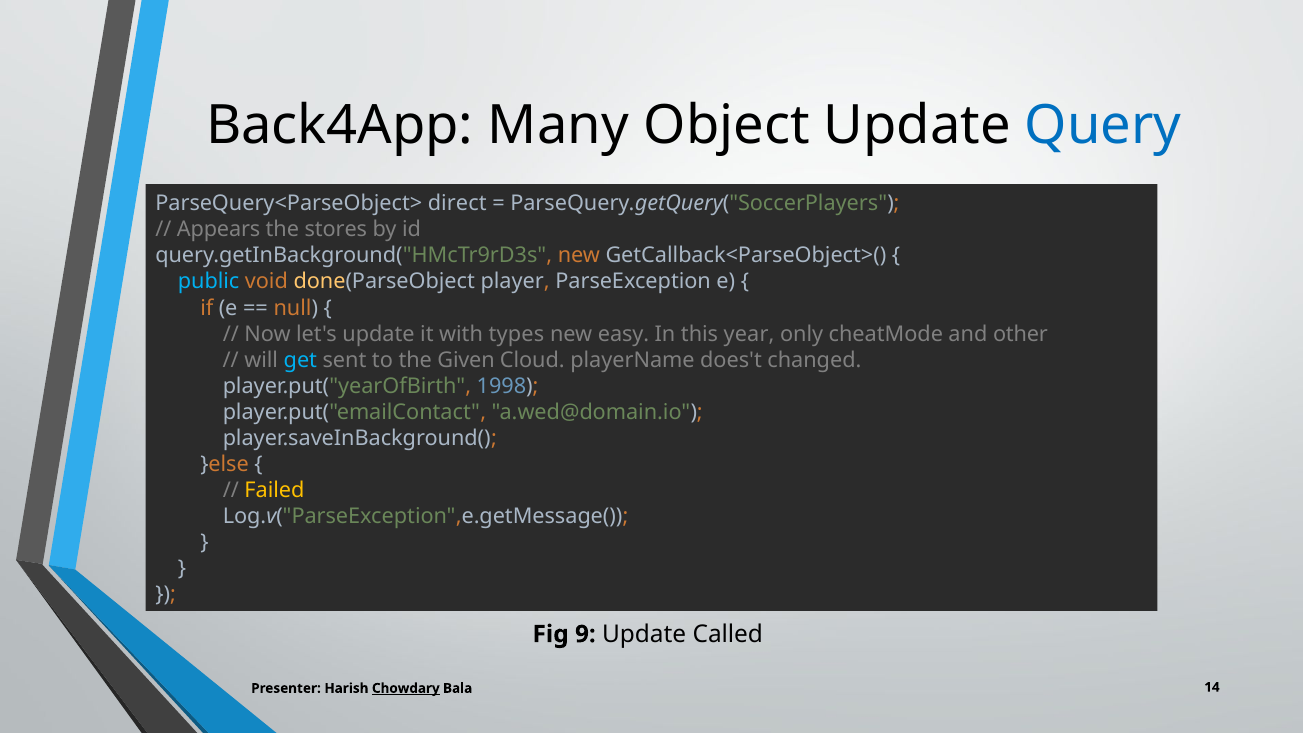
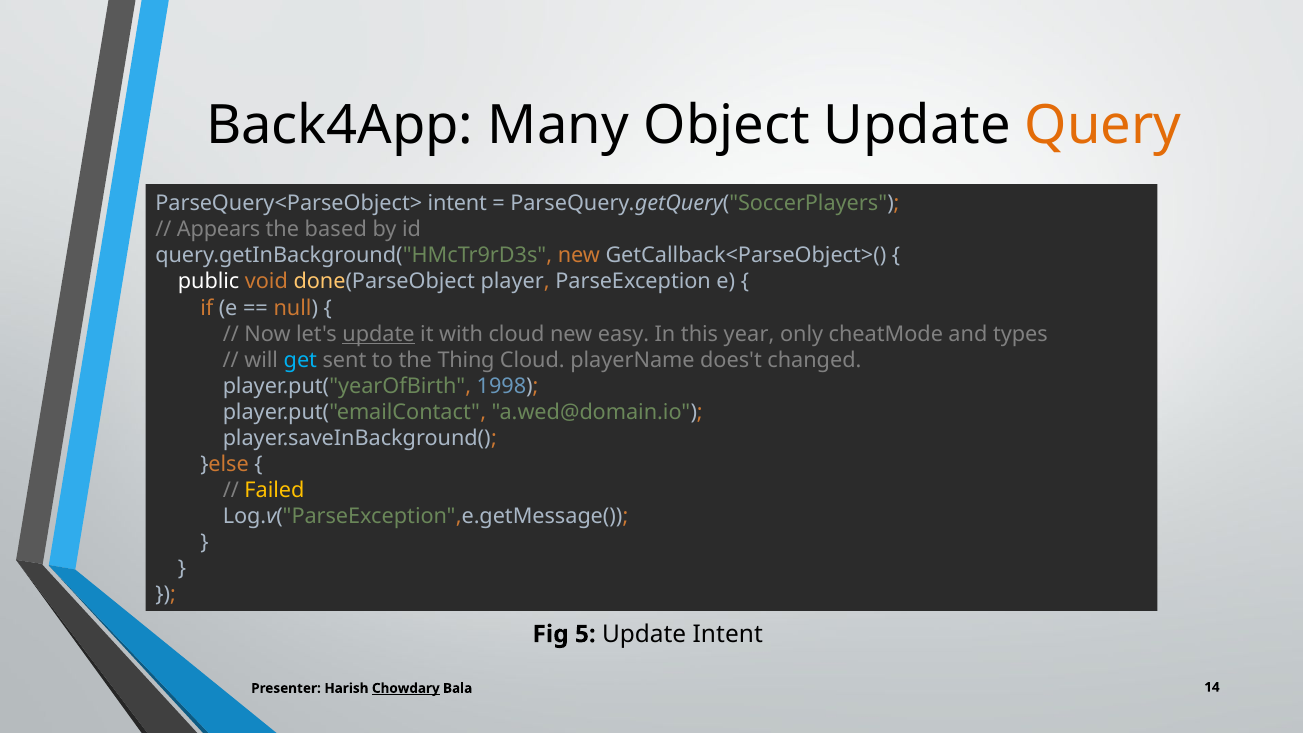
Query colour: blue -> orange (1103, 126)
ParseQuery<ParseObject> direct: direct -> intent (457, 204)
stores: stores -> based (336, 230)
public colour: light blue -> white (209, 282)
update underline: none -> present (379, 334)
with types: types -> cloud (517, 334)
other: other -> types (1020, 334)
Given: Given -> Thing (466, 360)
9: 9 -> 5 (585, 634)
Update Called: Called -> Intent (728, 634)
